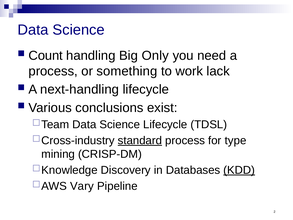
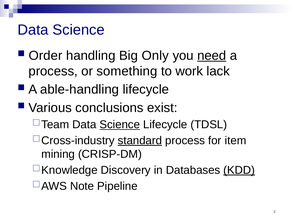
Count: Count -> Order (46, 55)
need underline: none -> present (212, 55)
next-handling: next-handling -> able-handling (80, 89)
Science underline: none -> present (120, 124)
type: type -> item (236, 140)
Vary: Vary -> Note (82, 186)
